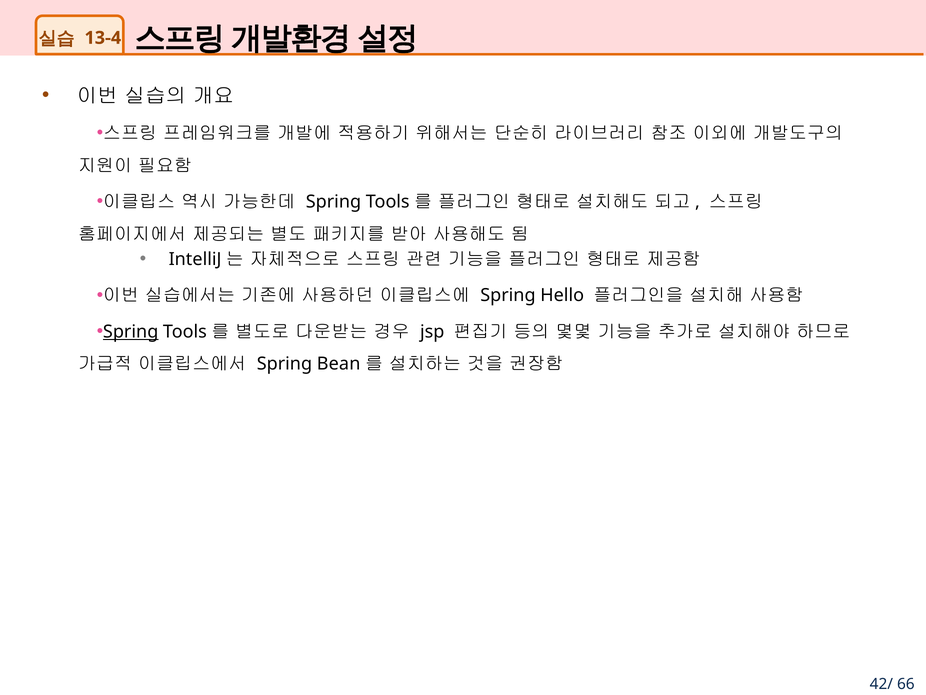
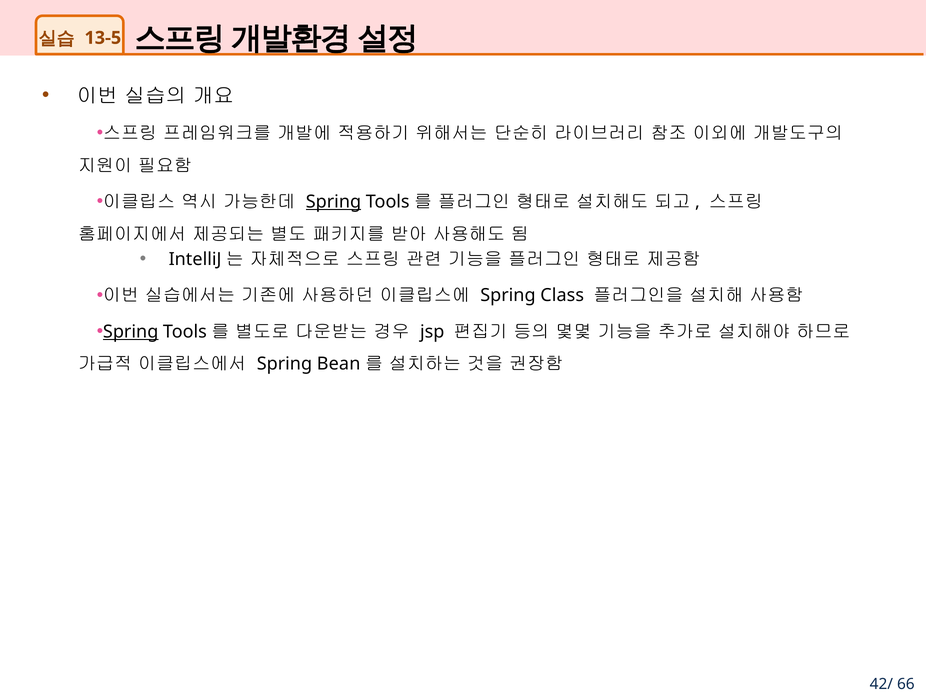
13-4: 13-4 -> 13-5 (103, 38)
Spring underline: none -> present (333, 202)
Hello: Hello -> Class (562, 295)
